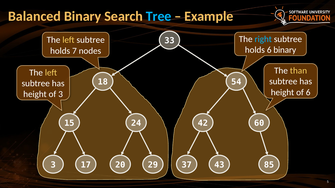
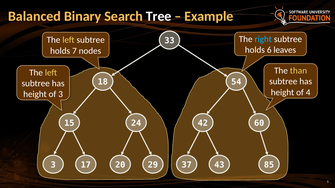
Tree colour: light blue -> white (159, 16)
6 binary: binary -> leaves (285, 50)
of 6: 6 -> 4 (308, 93)
